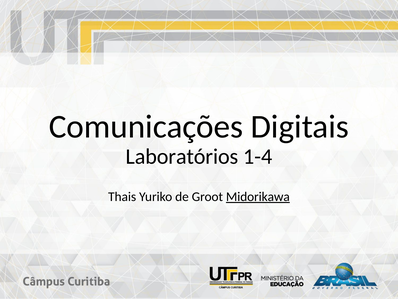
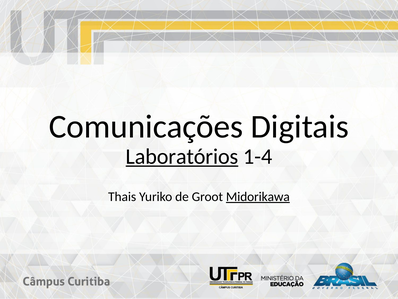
Laboratórios underline: none -> present (182, 156)
